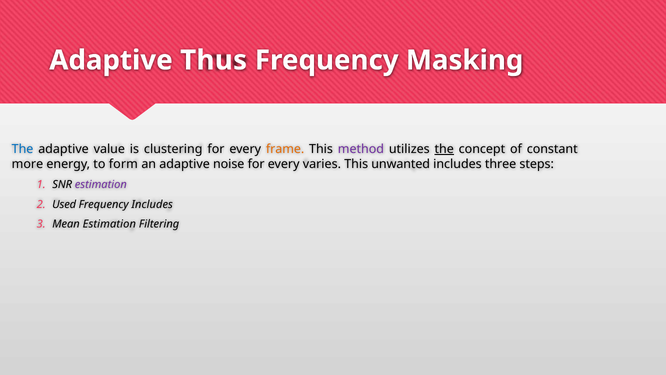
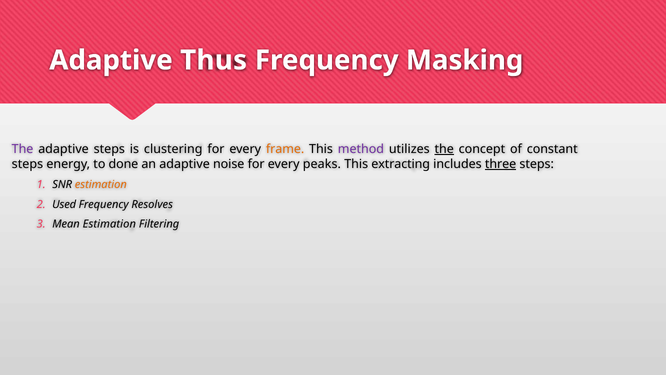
The colour: blue -> purple (23, 149)
adaptive value: value -> steps (109, 149)
more: more -> steps (27, 164)
form: form -> done (123, 164)
varies: varies -> peaks (322, 164)
unwanted: unwanted -> extracting (401, 164)
three underline: none -> present (501, 164)
estimation colour: purple -> orange (101, 184)
Frequency Includes: Includes -> Resolves (152, 204)
